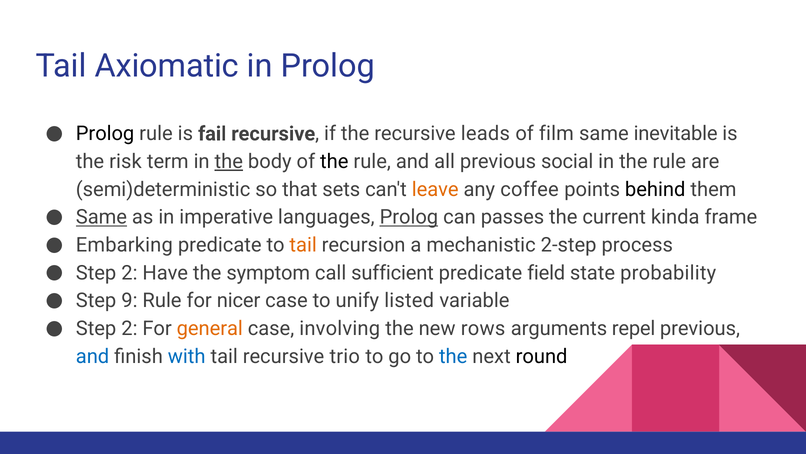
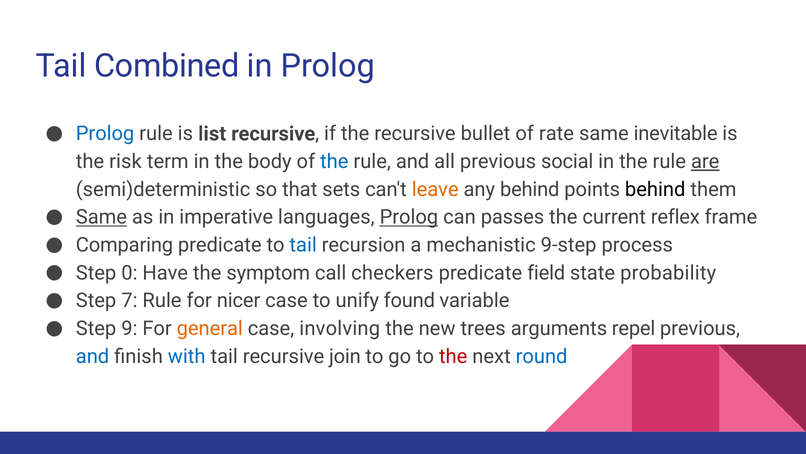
Axiomatic: Axiomatic -> Combined (167, 66)
Prolog colour: black -> blue (105, 134)
fail: fail -> list (212, 134)
leads: leads -> bullet (485, 134)
film: film -> rate (556, 134)
the underline: present -> none (229, 161)
the colour: black -> blue (334, 161)
are underline: none -> present (705, 161)
any coffee: coffee -> behind (530, 189)
kinda: kinda -> reflex (675, 217)
Embarking: Embarking -> Comparing (124, 245)
tail colour: orange -> blue (303, 245)
2-step: 2-step -> 9-step (569, 245)
2: 2 -> 0 (129, 273)
sufficient: sufficient -> checkers (392, 273)
9: 9 -> 7 (129, 300)
listed: listed -> found (409, 300)
2: 2 -> 9 (129, 328)
rows: rows -> trees (483, 328)
trio: trio -> join (345, 356)
the colour: blue -> red (453, 356)
round colour: black -> blue (542, 356)
